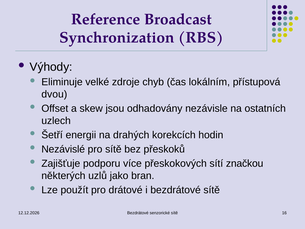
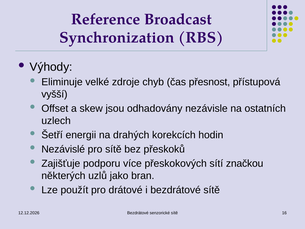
lokálním: lokálním -> přesnost (209, 82)
dvou: dvou -> vyšší (54, 94)
